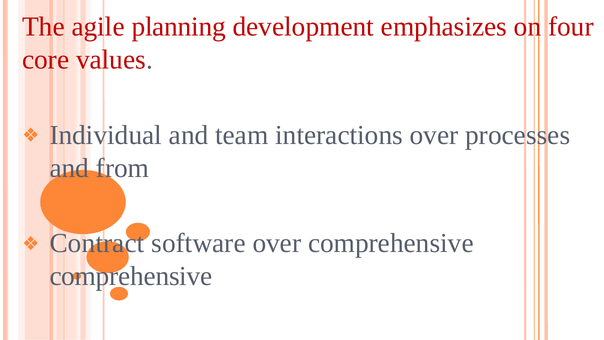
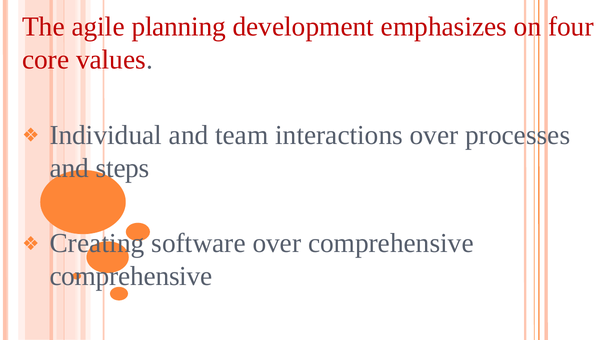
from: from -> steps (123, 168)
Contract: Contract -> Creating (97, 243)
